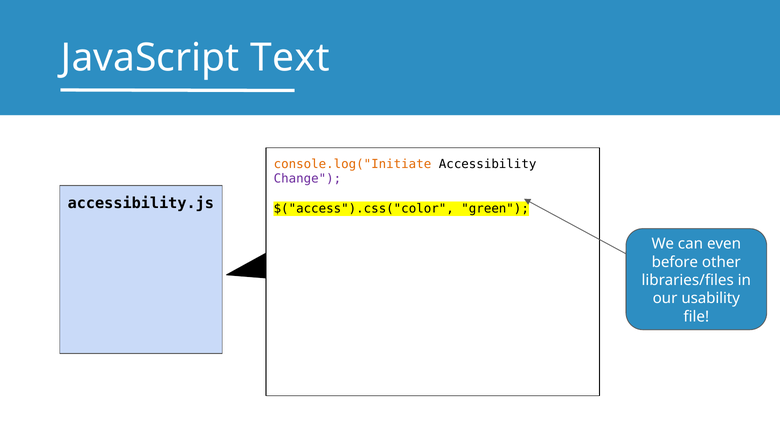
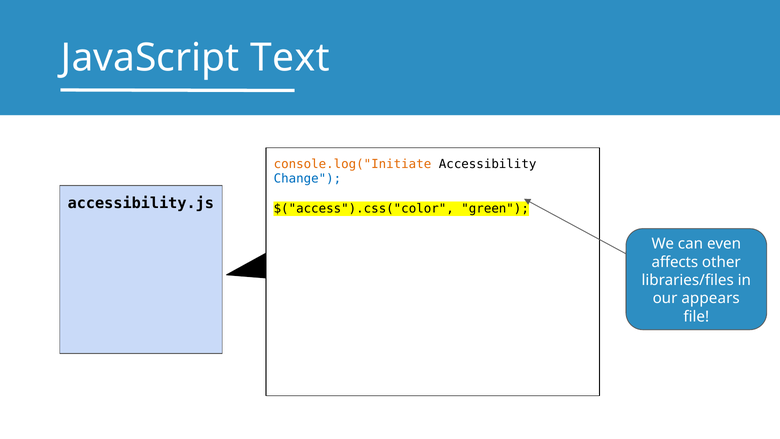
Change colour: purple -> blue (307, 179)
before: before -> affects (675, 262)
usability: usability -> appears (711, 298)
